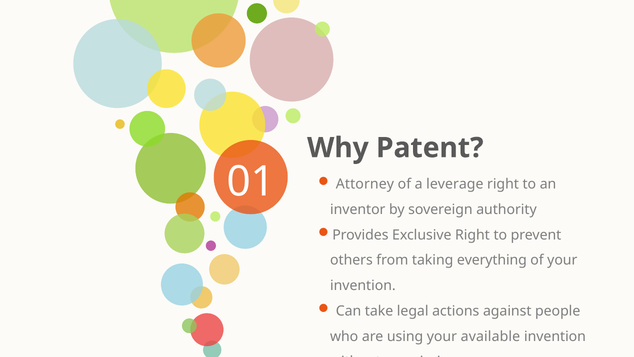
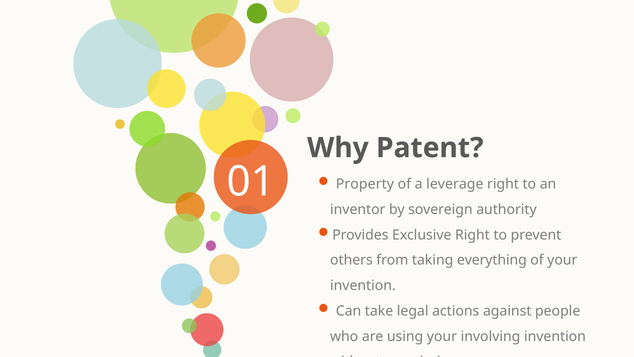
Attorney: Attorney -> Property (365, 184)
available: available -> involving (491, 336)
